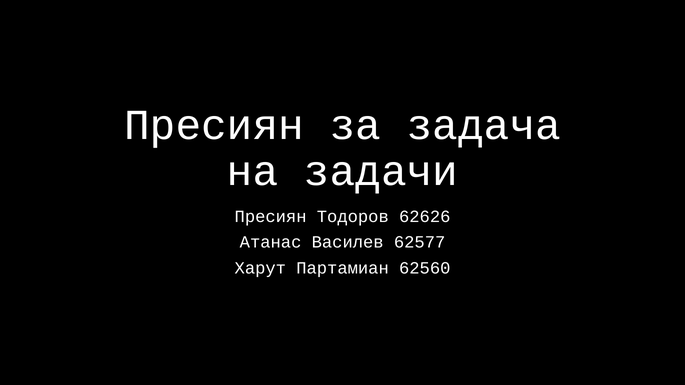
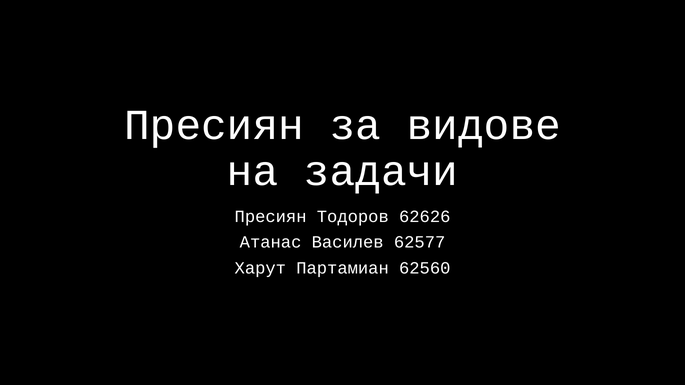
задача: задача -> видове (484, 125)
